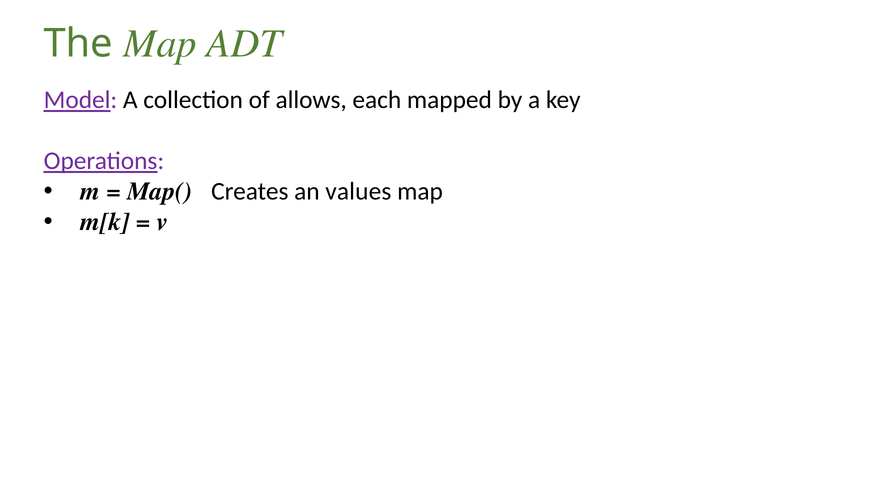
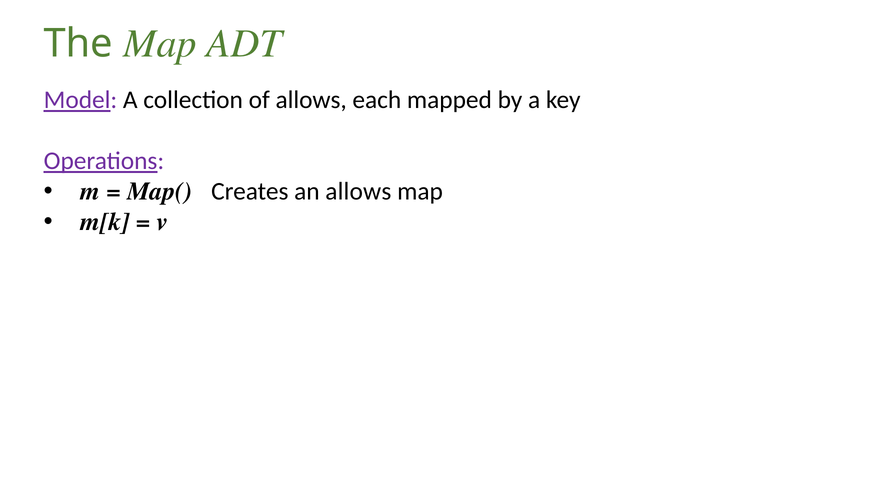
an values: values -> allows (358, 192)
